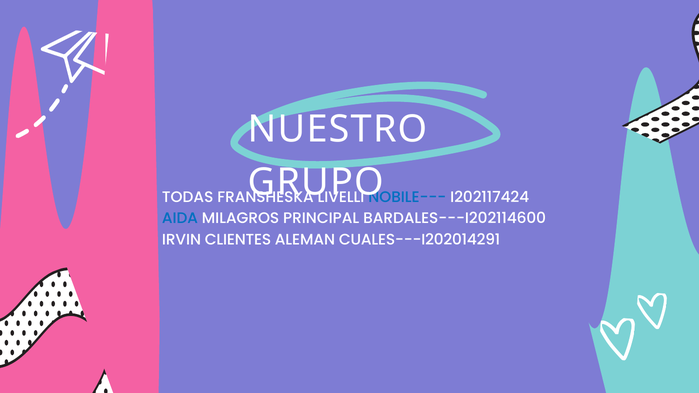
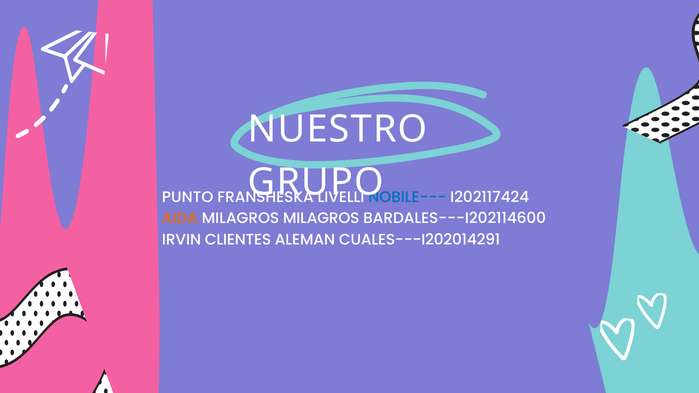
TODAS: TODAS -> PUNTO (188, 197)
AIDA colour: blue -> orange (180, 218)
MILAGROS PRINCIPAL: PRINCIPAL -> MILAGROS (321, 218)
